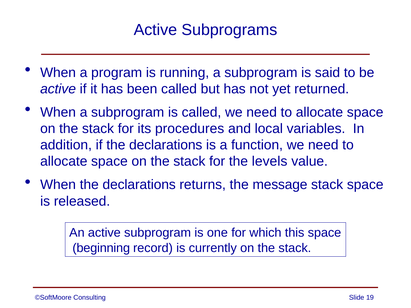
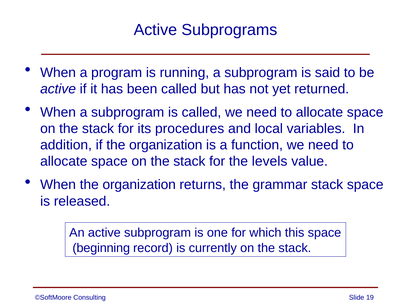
if the declarations: declarations -> organization (166, 145)
When the declarations: declarations -> organization (139, 185)
message: message -> grammar (280, 185)
